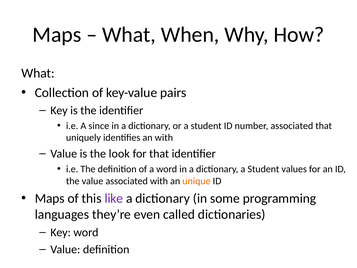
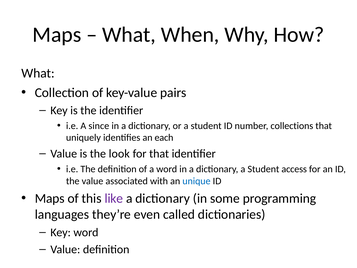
number associated: associated -> collections (292, 126)
an with: with -> each (164, 138)
values: values -> access (294, 169)
unique colour: orange -> blue (196, 181)
